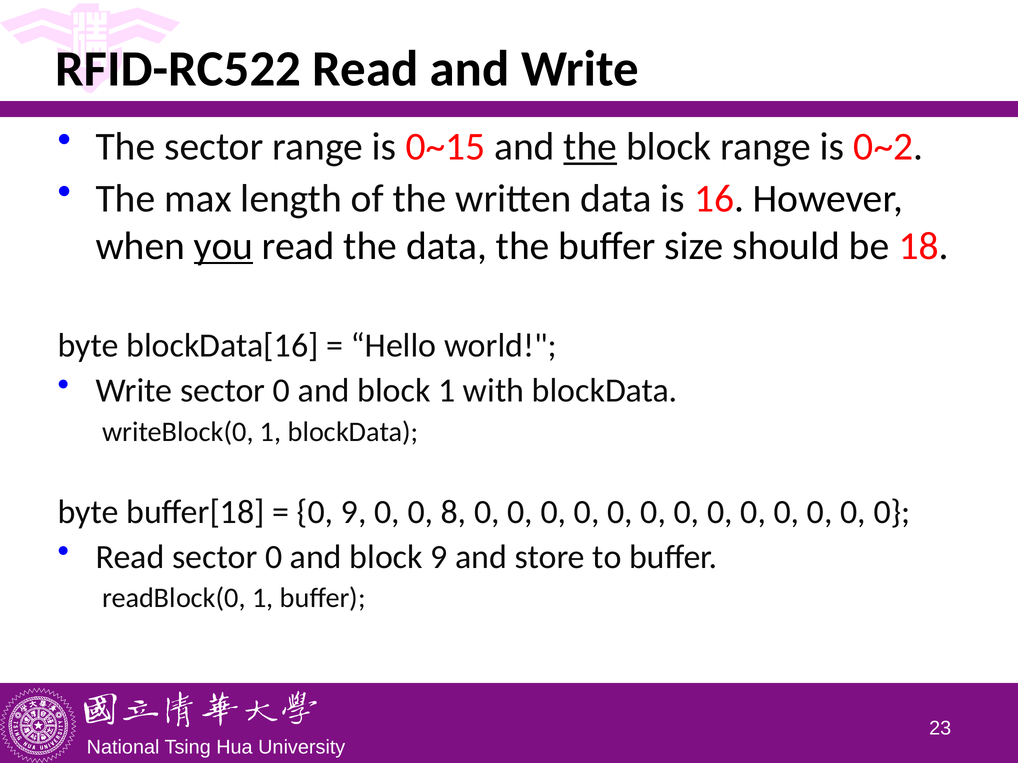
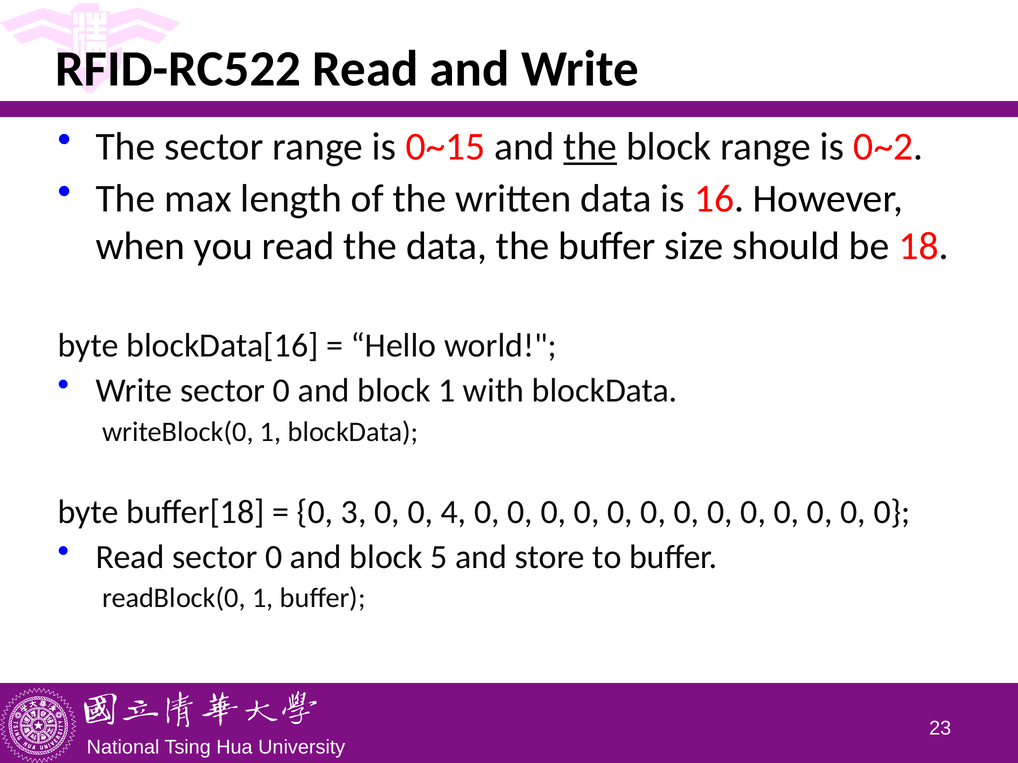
you underline: present -> none (224, 246)
0 9: 9 -> 3 (354, 512)
8: 8 -> 4 (453, 512)
block 9: 9 -> 5 (439, 557)
